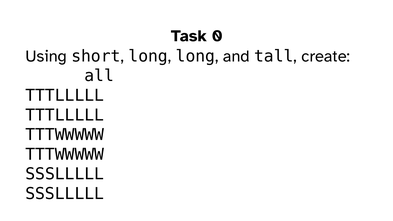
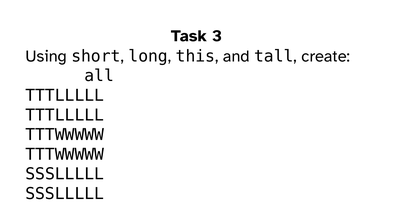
0: 0 -> 3 (217, 36)
long: long -> this (195, 56)
